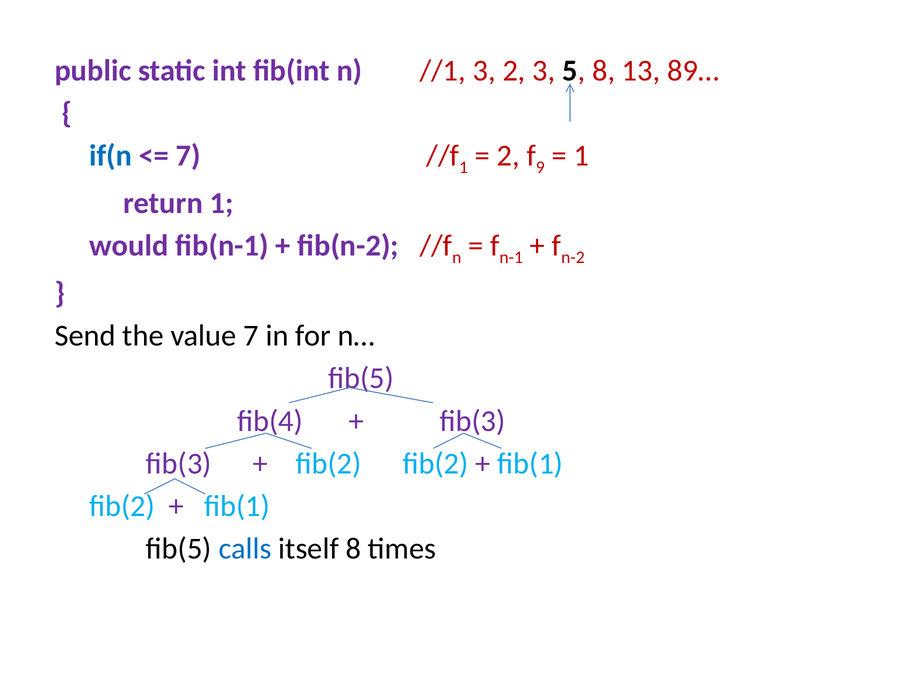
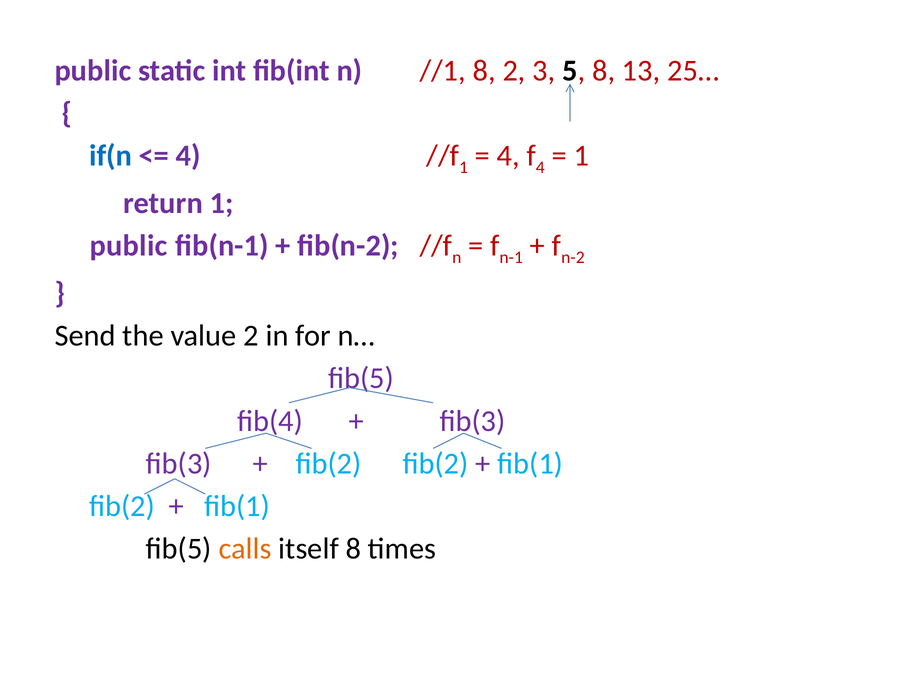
//1 3: 3 -> 8 (484, 71)
89…: 89… -> 25… (693, 71)
7: 7 -> 4 (188, 156)
2: 2 -> 4 (508, 156)
9: 9 -> 4 (540, 167)
would: would -> public (129, 246)
value 7: 7 -> 2 (251, 336)
calls colour: blue -> orange (245, 549)
